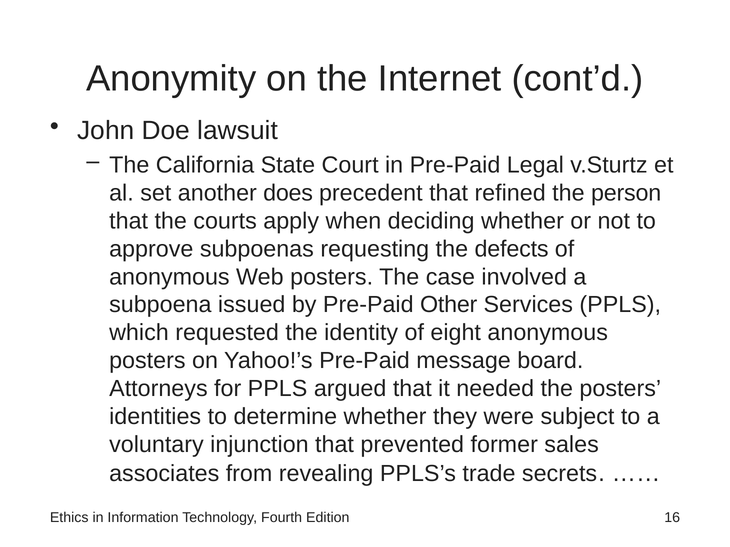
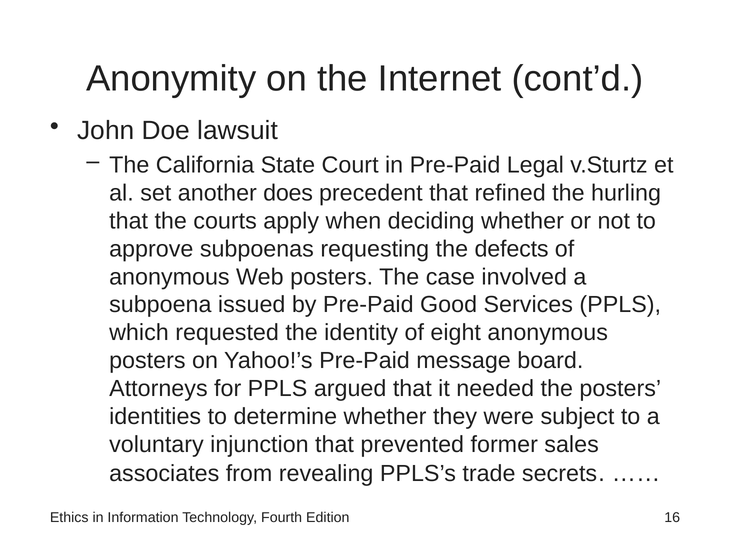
person: person -> hurling (626, 193)
Other: Other -> Good (449, 305)
